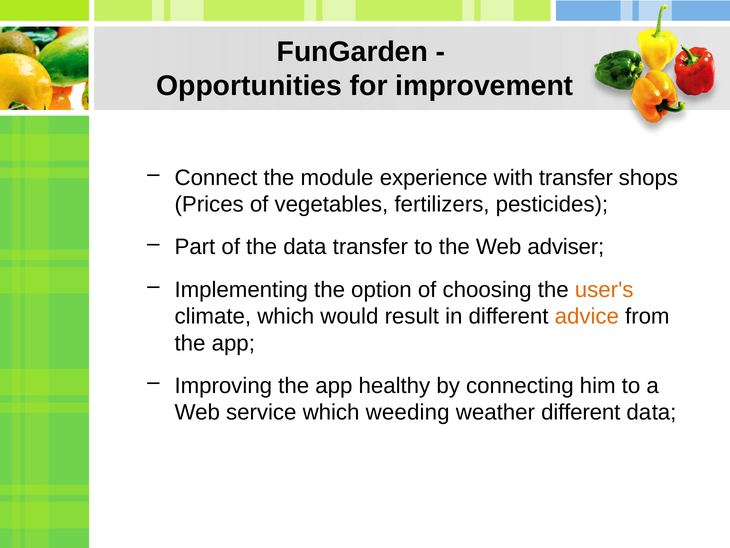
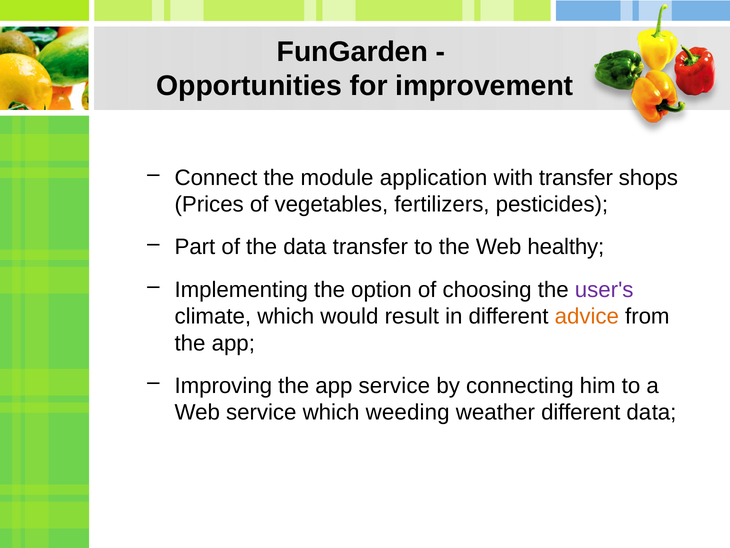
experience: experience -> application (434, 178)
adviser: adviser -> healthy (566, 247)
user's colour: orange -> purple (604, 289)
app healthy: healthy -> service (394, 385)
